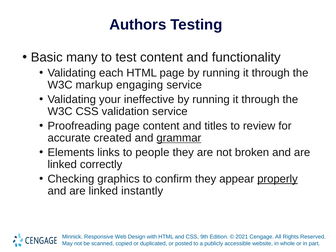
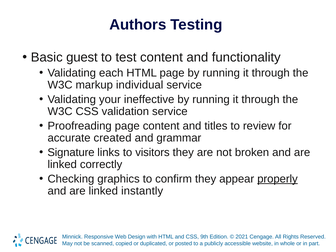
many: many -> guest (82, 57)
engaging: engaging -> individual (140, 85)
grammar underline: present -> none (179, 138)
Elements: Elements -> Signature (71, 152)
people: people -> visitors (152, 152)
